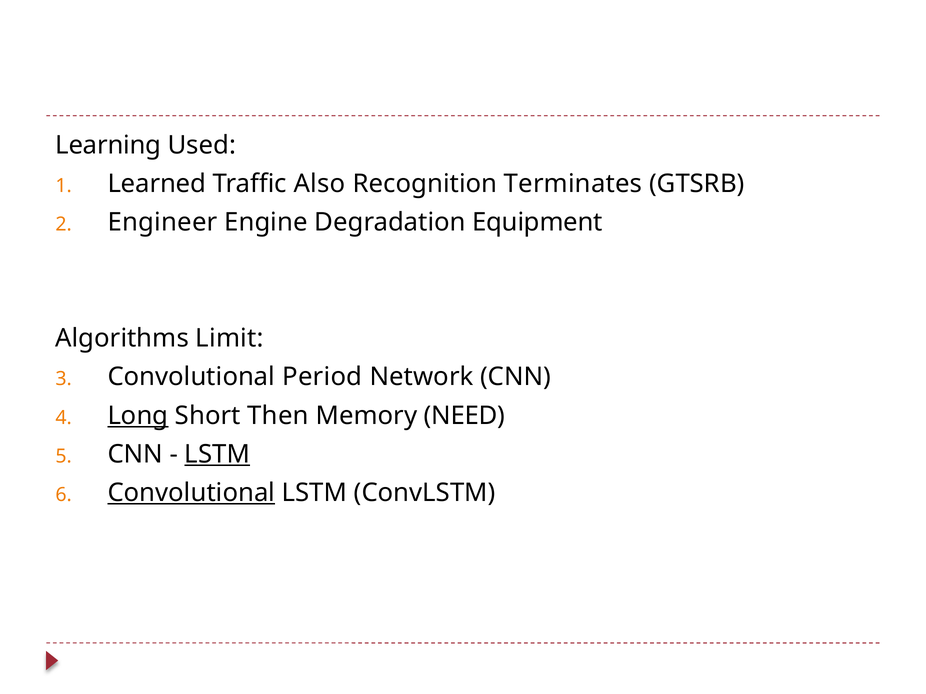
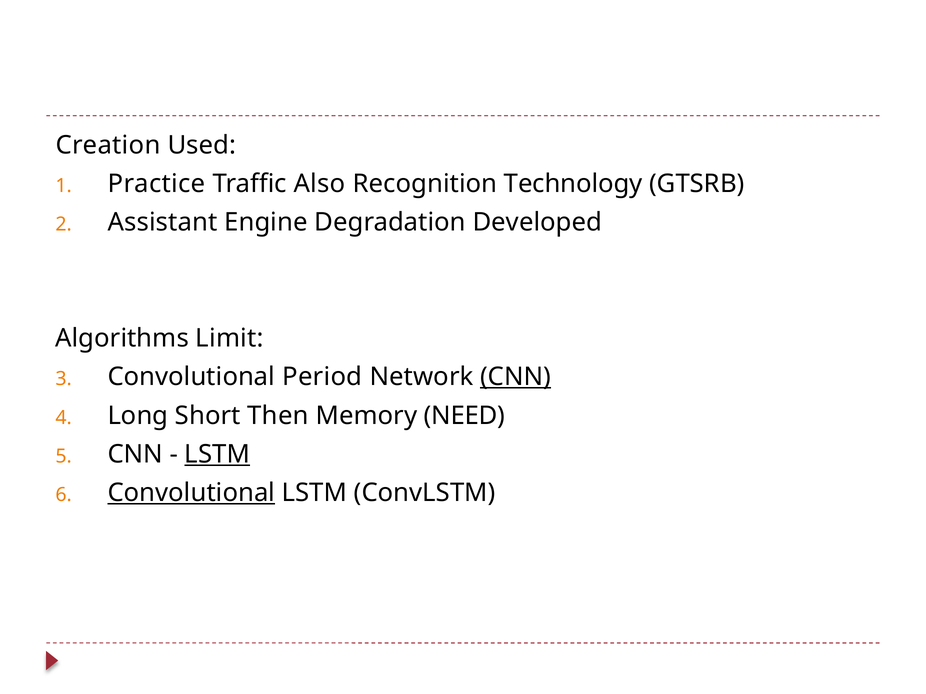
Learning: Learning -> Creation (108, 145)
Learned: Learned -> Practice (157, 184)
Terminates: Terminates -> Technology (573, 184)
Engineer: Engineer -> Assistant (163, 223)
Equipment: Equipment -> Developed (537, 223)
CNN underline: none -> present (516, 377)
Long underline: present -> none (138, 416)
